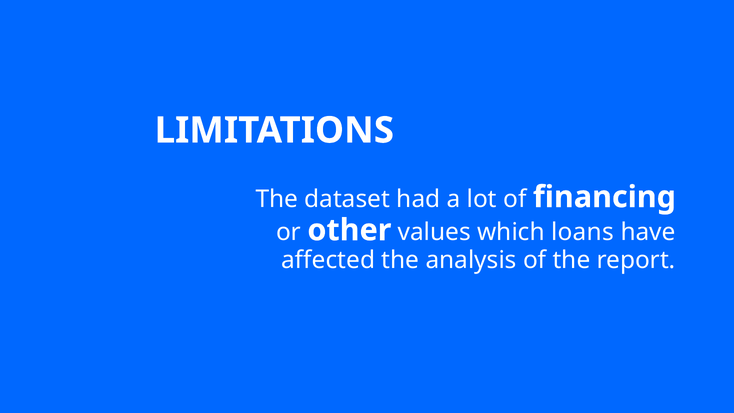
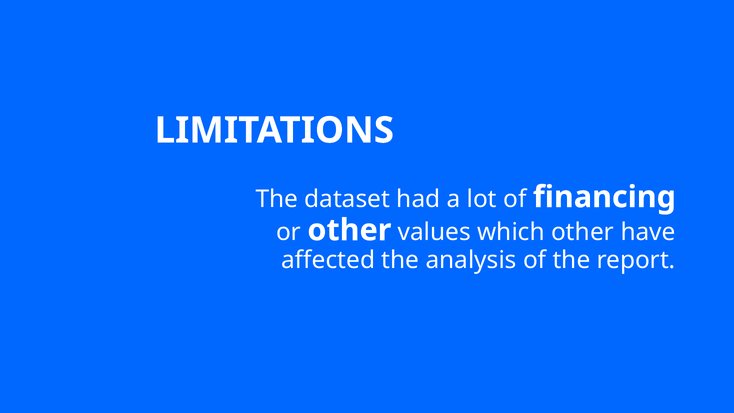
which loans: loans -> other (583, 232)
